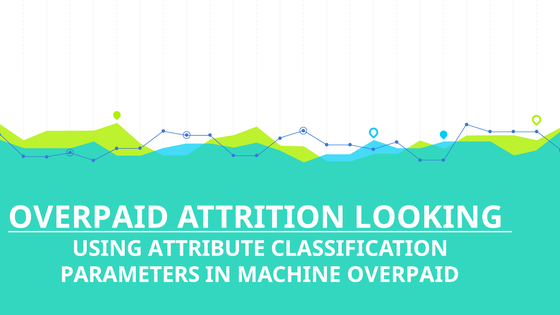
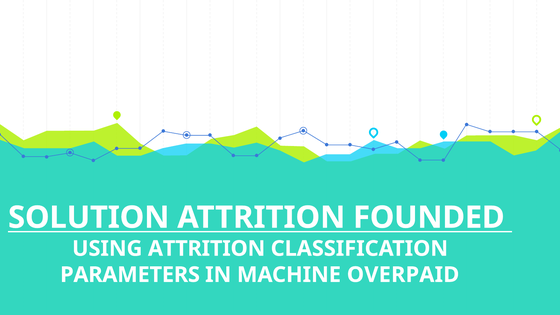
OVERPAID: OVERPAID -> SOLUTION (89, 218)
LOOKING: LOOKING -> FOUNDED (429, 218)
USING ATTRIBUTE: ATTRIBUTE -> ATTRITION (207, 249)
